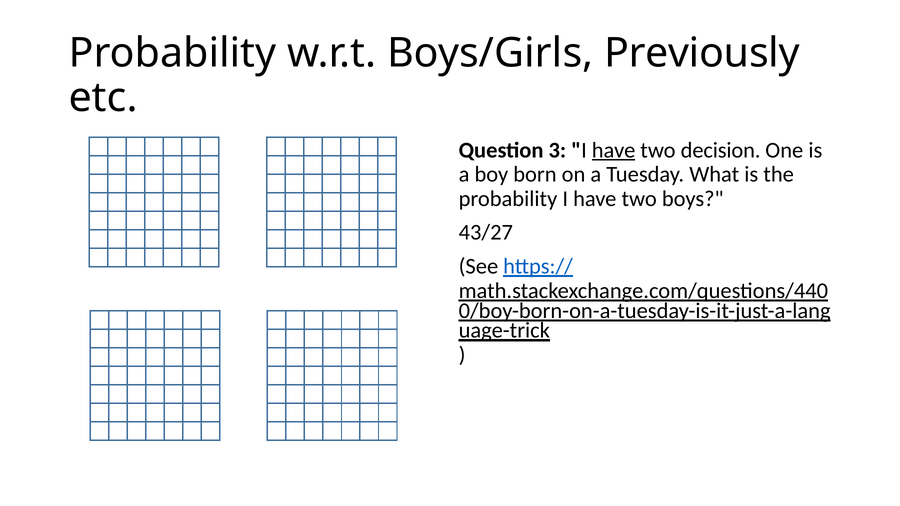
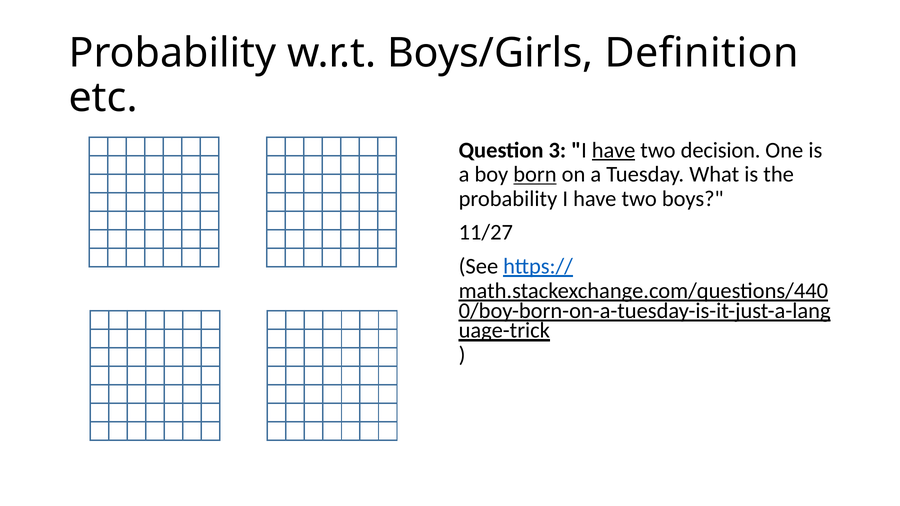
Previously: Previously -> Definition (702, 53)
born underline: none -> present (535, 174)
43/27: 43/27 -> 11/27 (486, 232)
